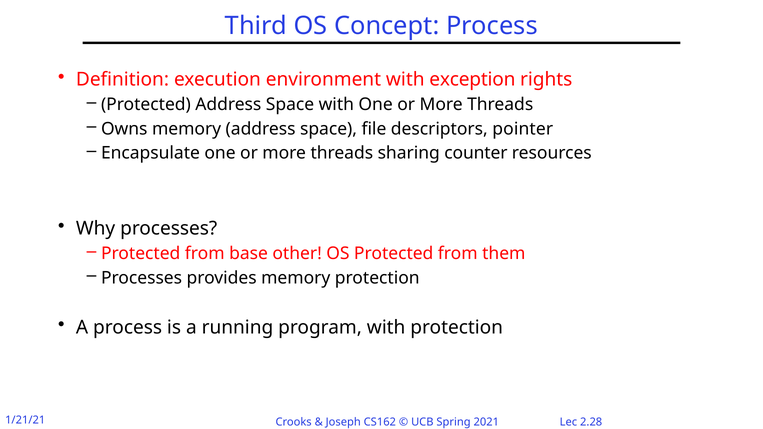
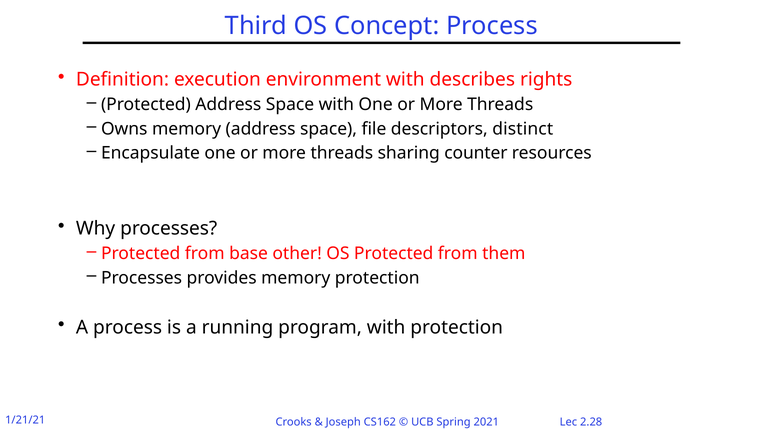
exception: exception -> describes (472, 80)
pointer: pointer -> distinct (523, 129)
